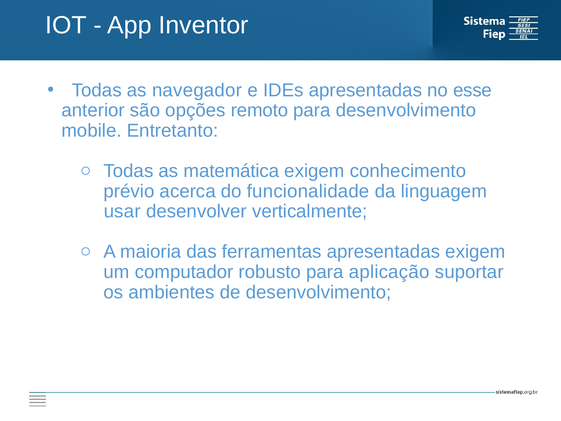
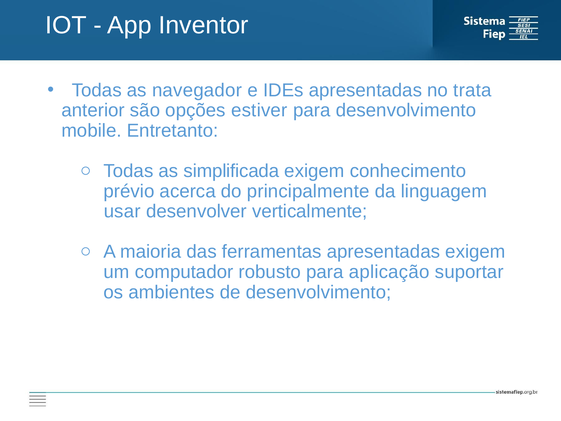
esse: esse -> trata (472, 90)
remoto: remoto -> estiver (259, 110)
matemática: matemática -> simplificada (231, 171)
funcionalidade: funcionalidade -> principalmente (308, 191)
